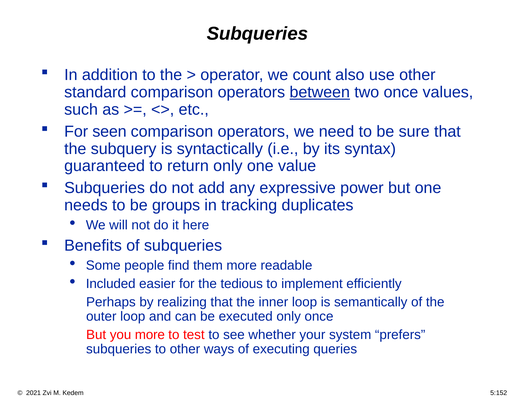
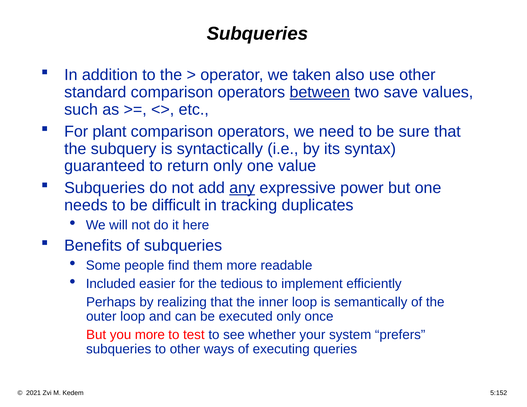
count: count -> taken (312, 75)
two once: once -> save (401, 92)
seen: seen -> plant (109, 132)
any underline: none -> present (242, 188)
groups: groups -> difficult (176, 205)
